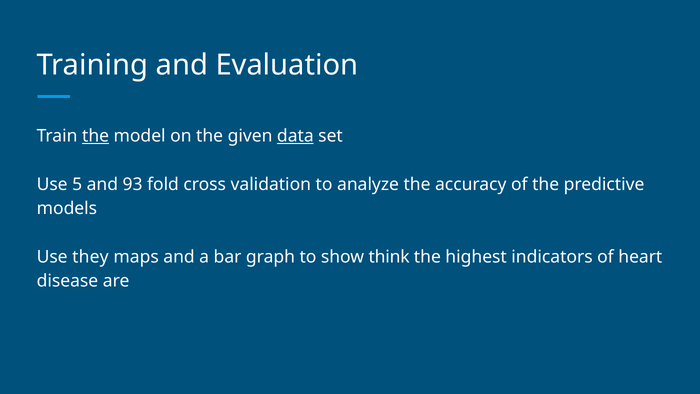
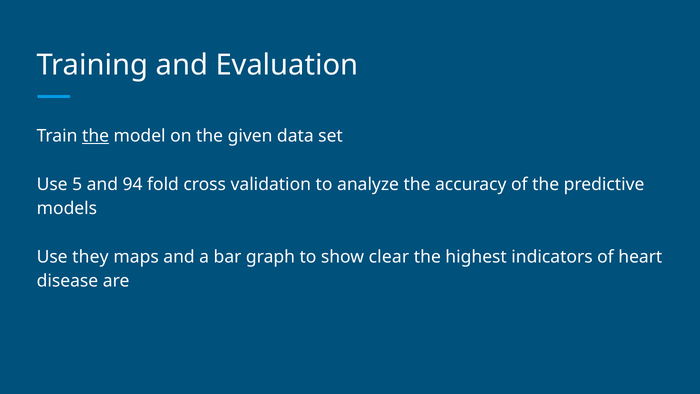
data underline: present -> none (295, 136)
93: 93 -> 94 (133, 184)
think: think -> clear (389, 257)
